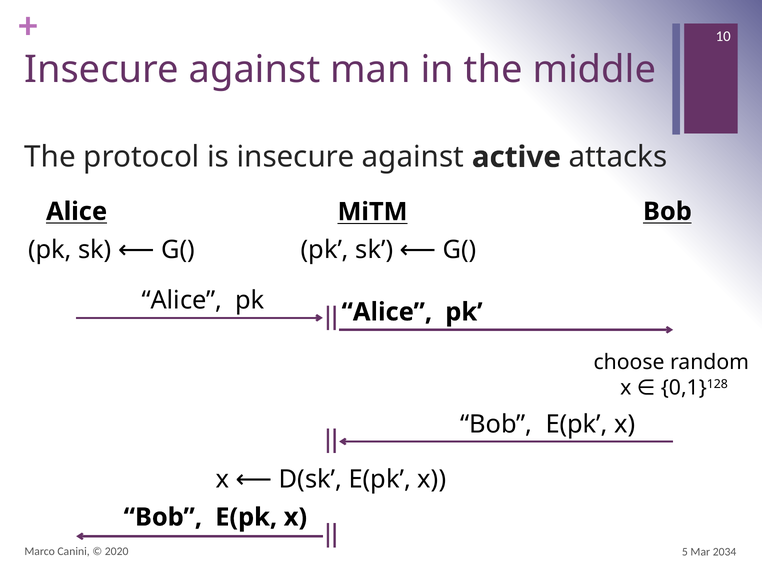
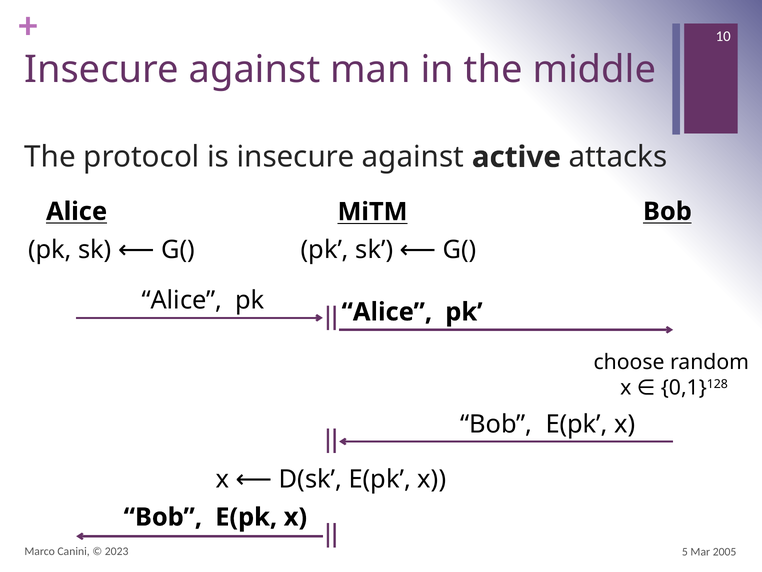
2020: 2020 -> 2023 (117, 551)
2034: 2034 -> 2005 (725, 551)
